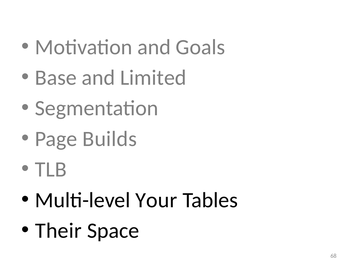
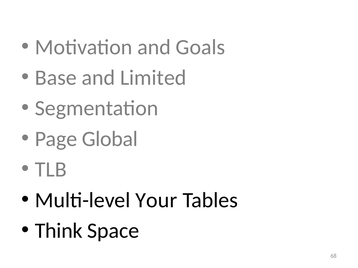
Builds: Builds -> Global (110, 139)
Their: Their -> Think (59, 231)
